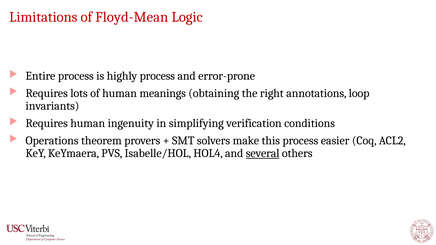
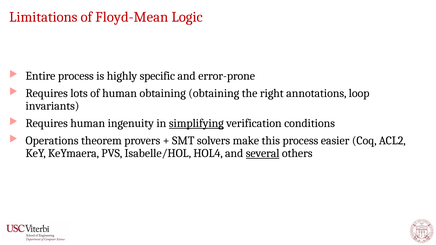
highly process: process -> specific (157, 76)
human meanings: meanings -> obtaining (163, 93)
simplifying underline: none -> present (196, 123)
